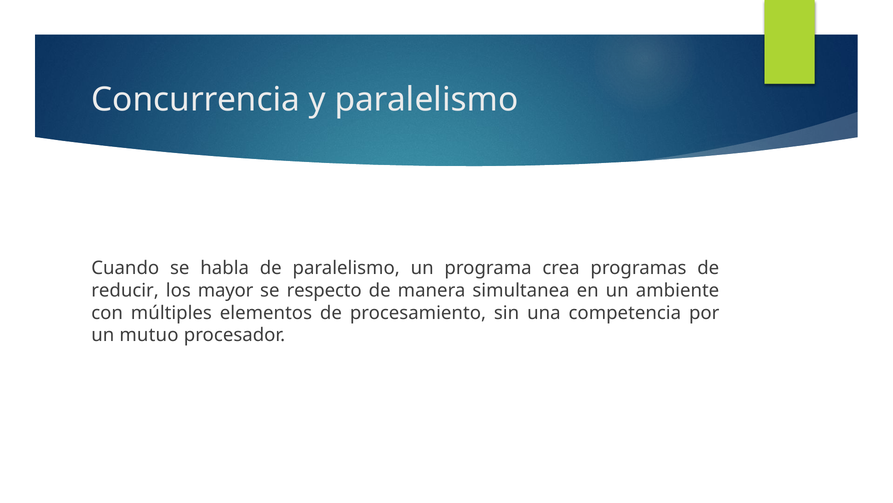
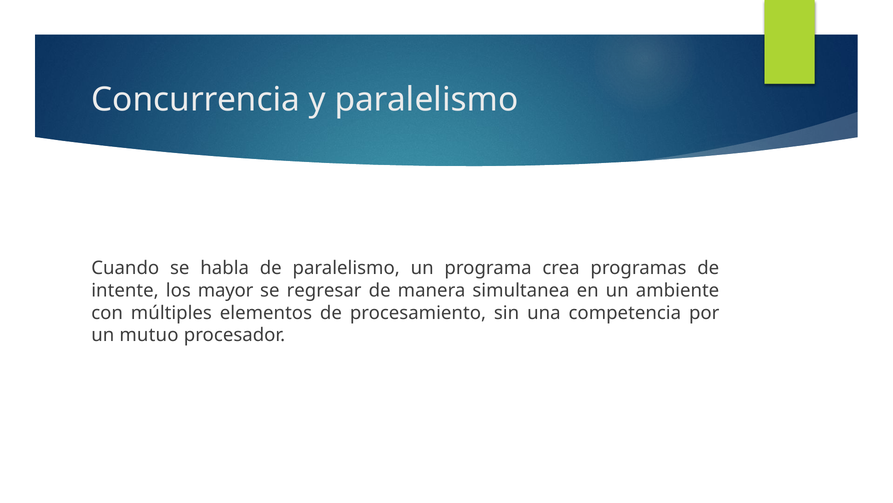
reducir: reducir -> intente (125, 290)
respecto: respecto -> regresar (324, 290)
